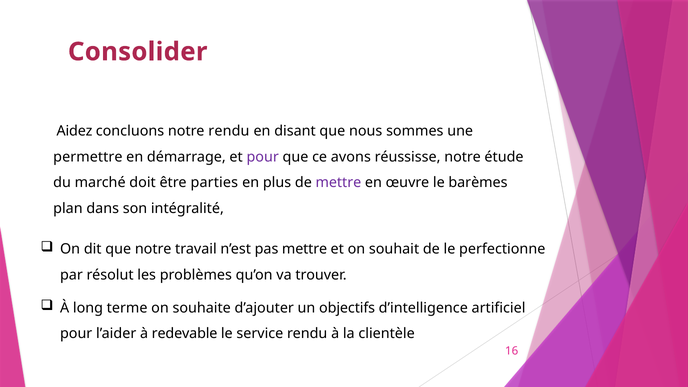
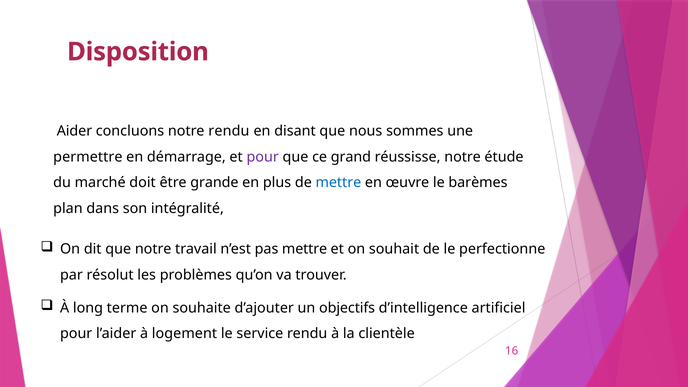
Consolider: Consolider -> Disposition (138, 52)
Aidez: Aidez -> Aider (74, 131)
avons: avons -> grand (351, 157)
parties: parties -> grande (214, 183)
mettre colour: purple -> blue (338, 183)
redevable: redevable -> logement (184, 334)
